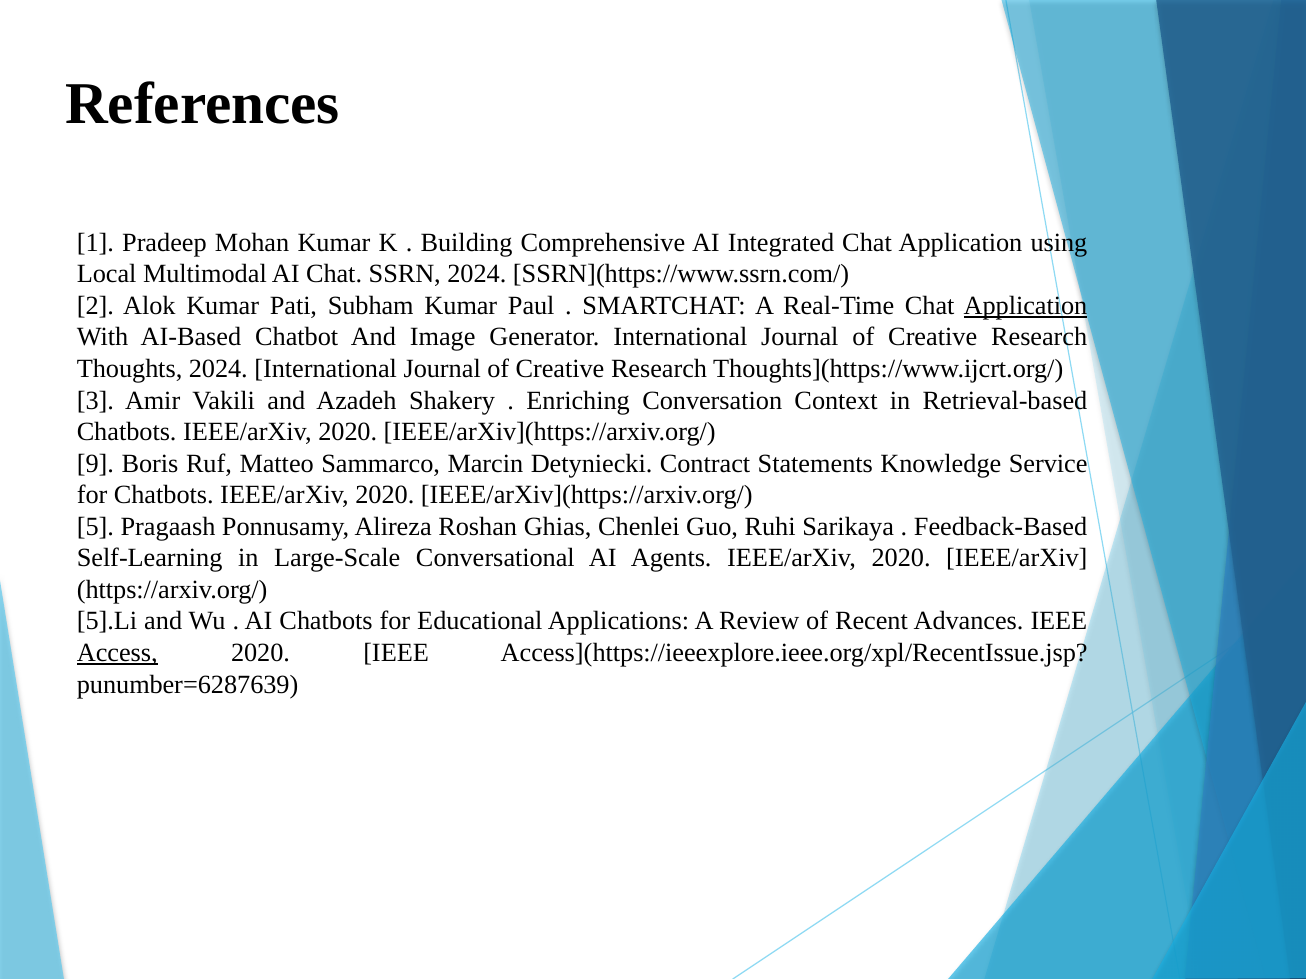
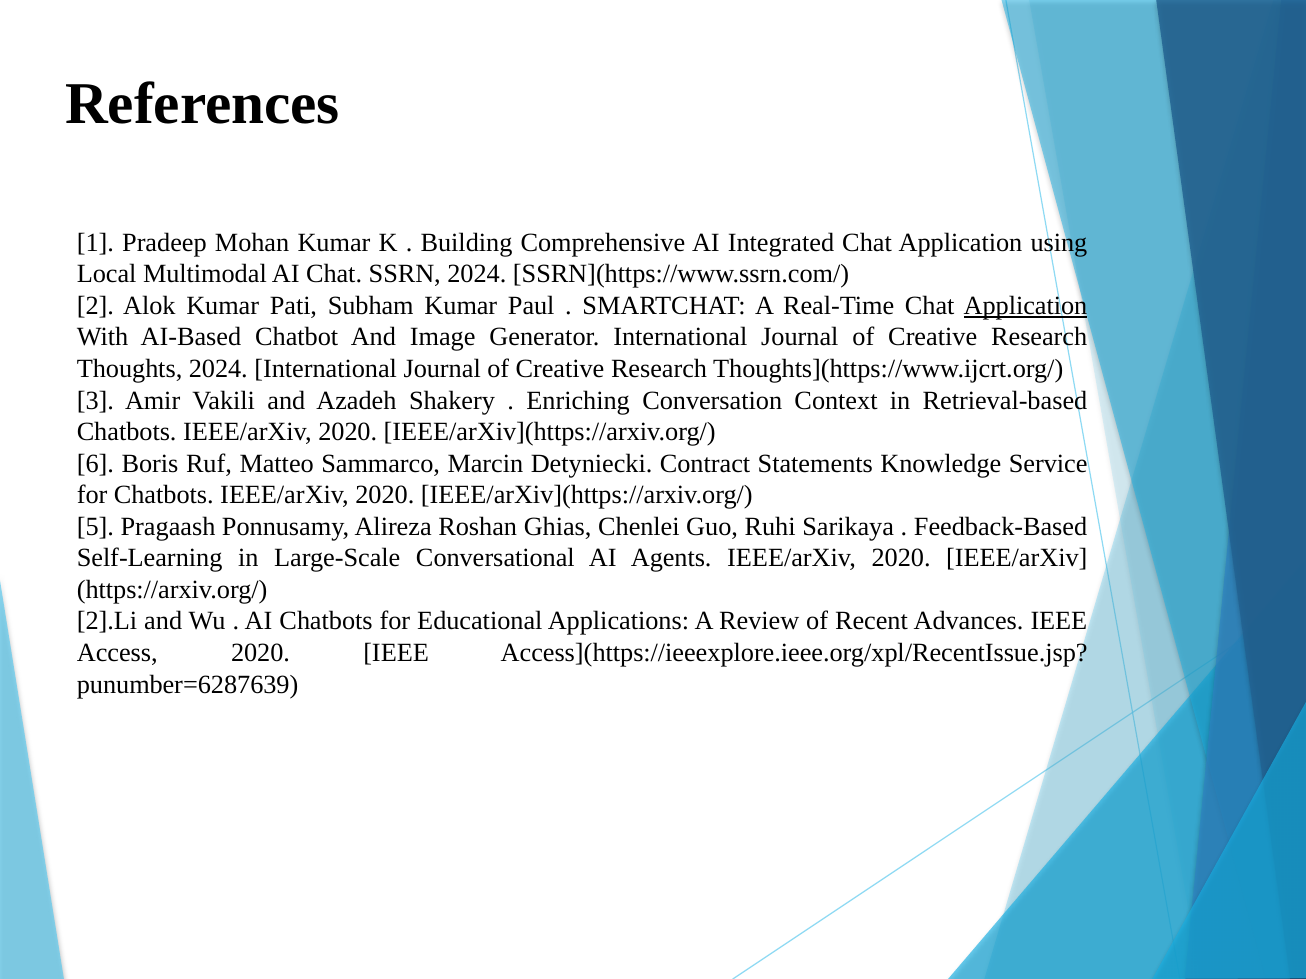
9: 9 -> 6 (95, 464)
5].Li: 5].Li -> 2].Li (107, 622)
Access underline: present -> none (117, 653)
